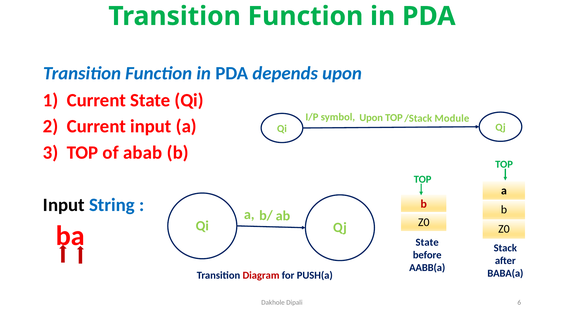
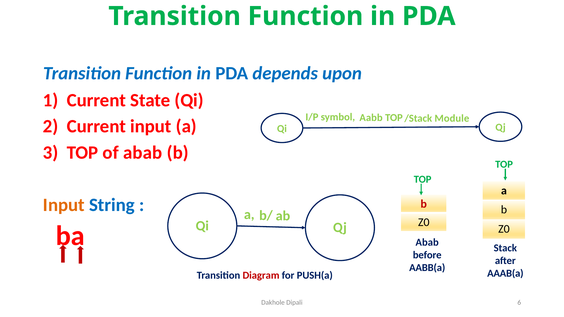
Upon: Upon -> Aabb (371, 118)
Input colour: black -> orange (64, 205)
State: State -> Abab (427, 243)
BABA(a: BABA(a -> AAAB(a (505, 273)
